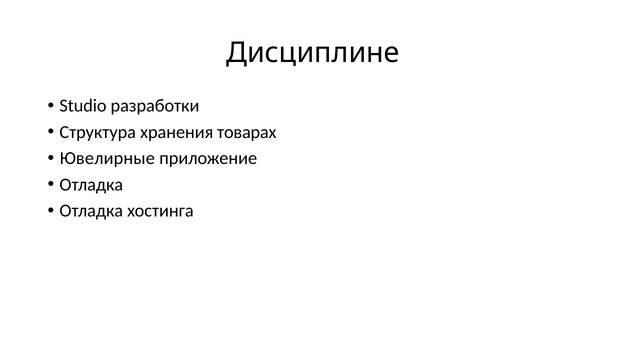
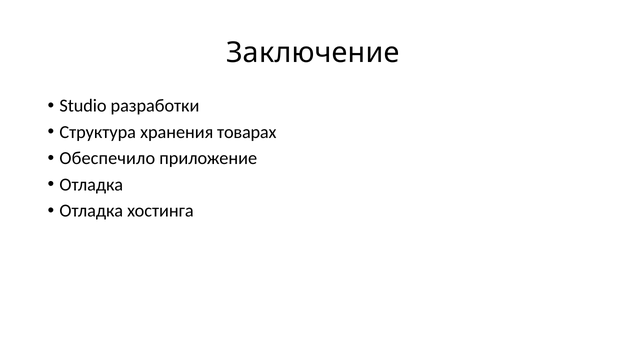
Дисциплине: Дисциплине -> Заключение (313, 53)
Ювелирные: Ювелирные -> Обеспечило (107, 158)
